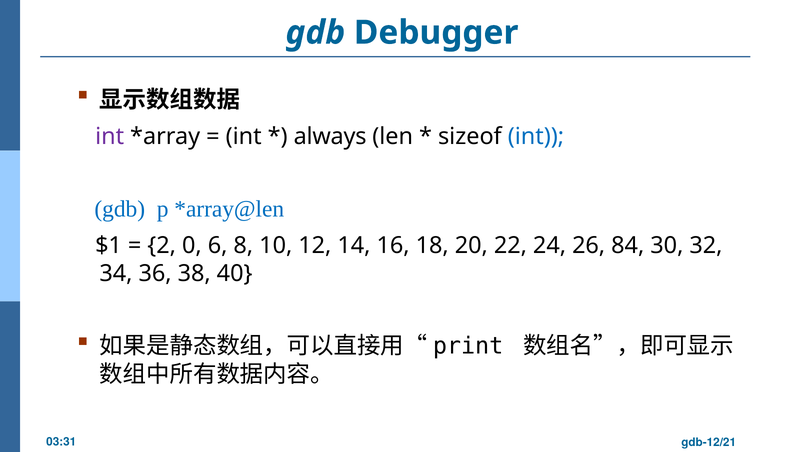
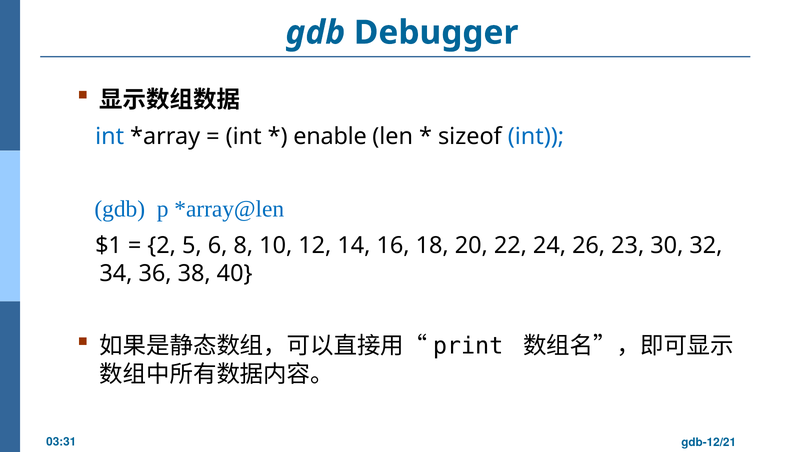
int colour: purple -> blue (110, 136)
always: always -> enable (330, 136)
0: 0 -> 5 (192, 246)
84: 84 -> 23 (628, 246)
